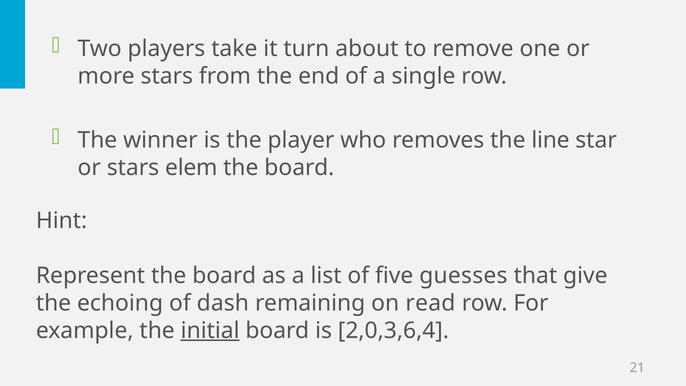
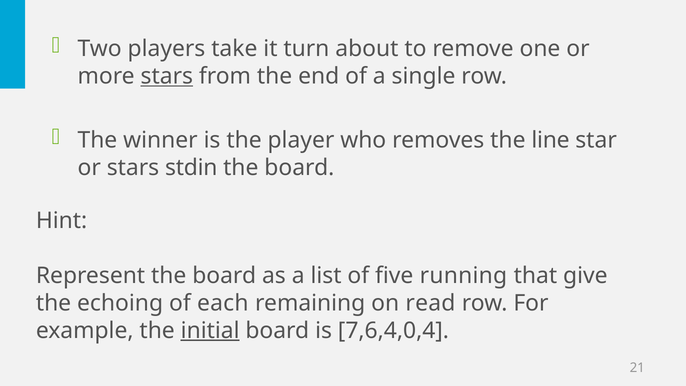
stars underline: none -> present (167, 76)
elem: elem -> stdin (191, 168)
guesses: guesses -> running (463, 276)
dash: dash -> each (223, 303)
2,0,3,6,4: 2,0,3,6,4 -> 7,6,4,0,4 (393, 330)
